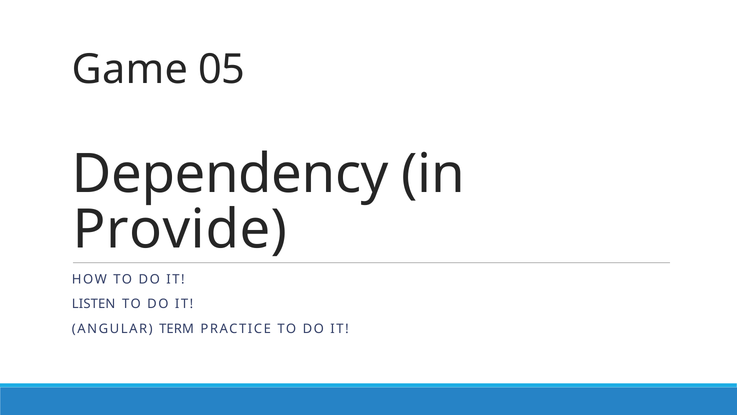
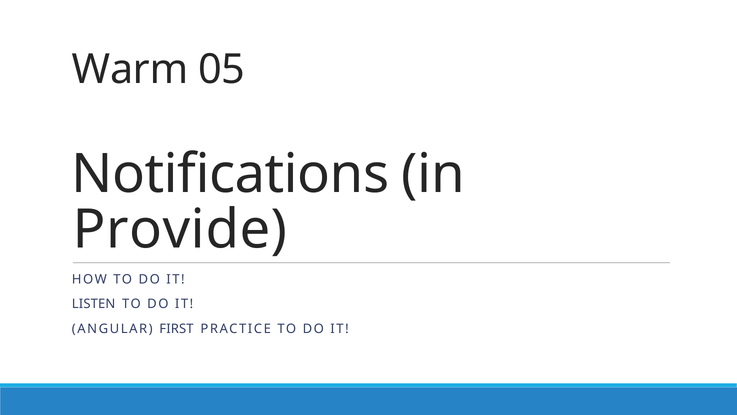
Game: Game -> Warm (130, 70)
Dependency: Dependency -> Notifications (230, 174)
TERM: TERM -> FIRST (176, 329)
